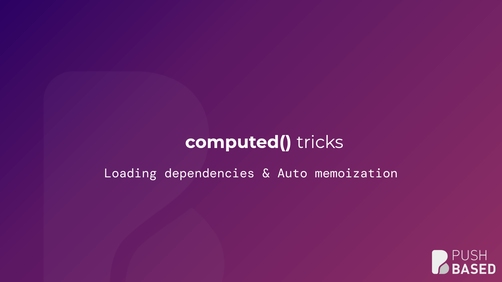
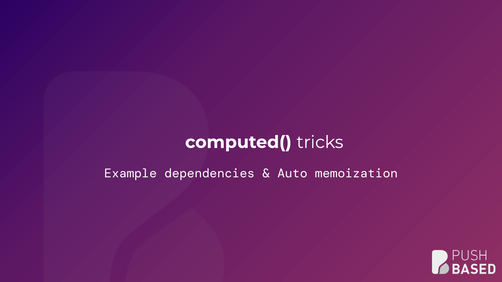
Loading: Loading -> Example (131, 174)
